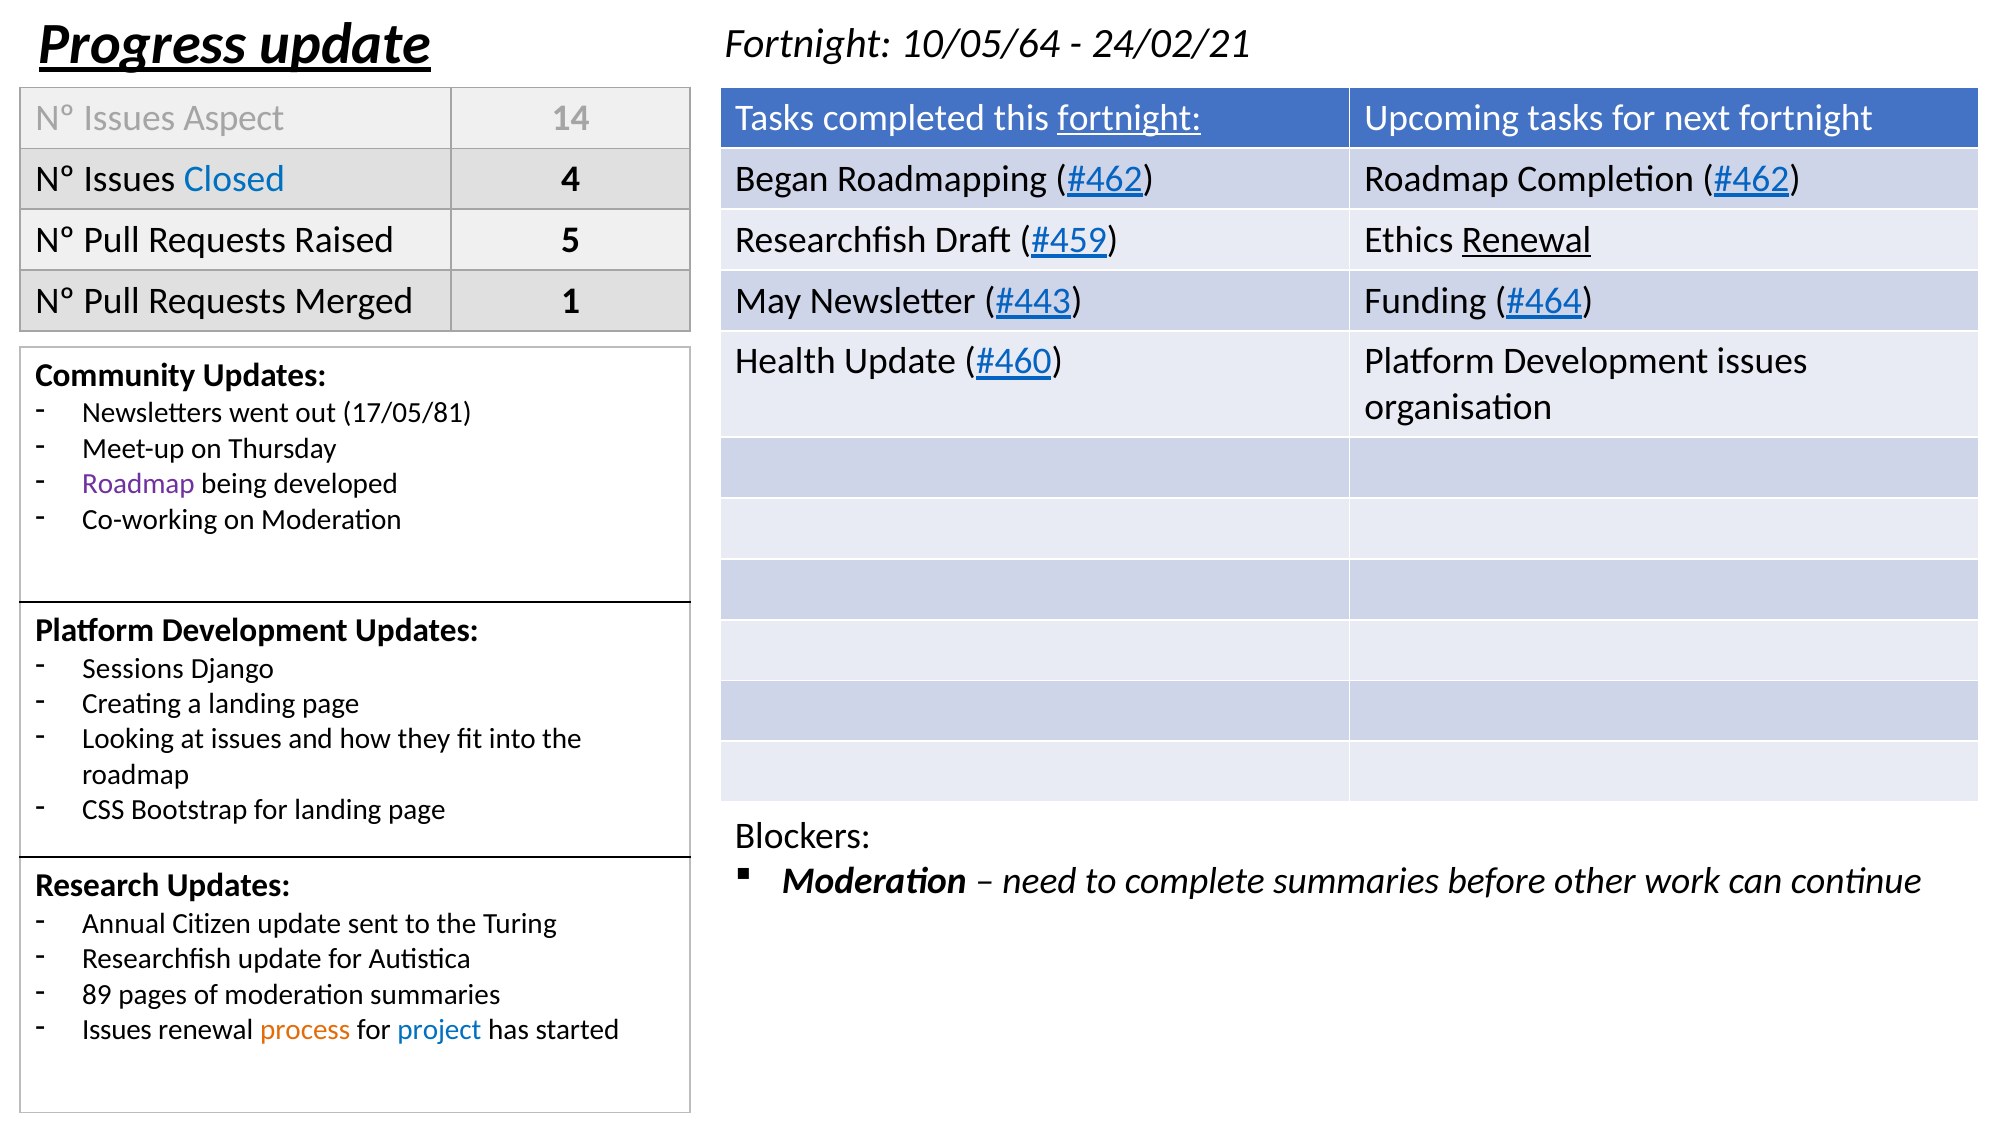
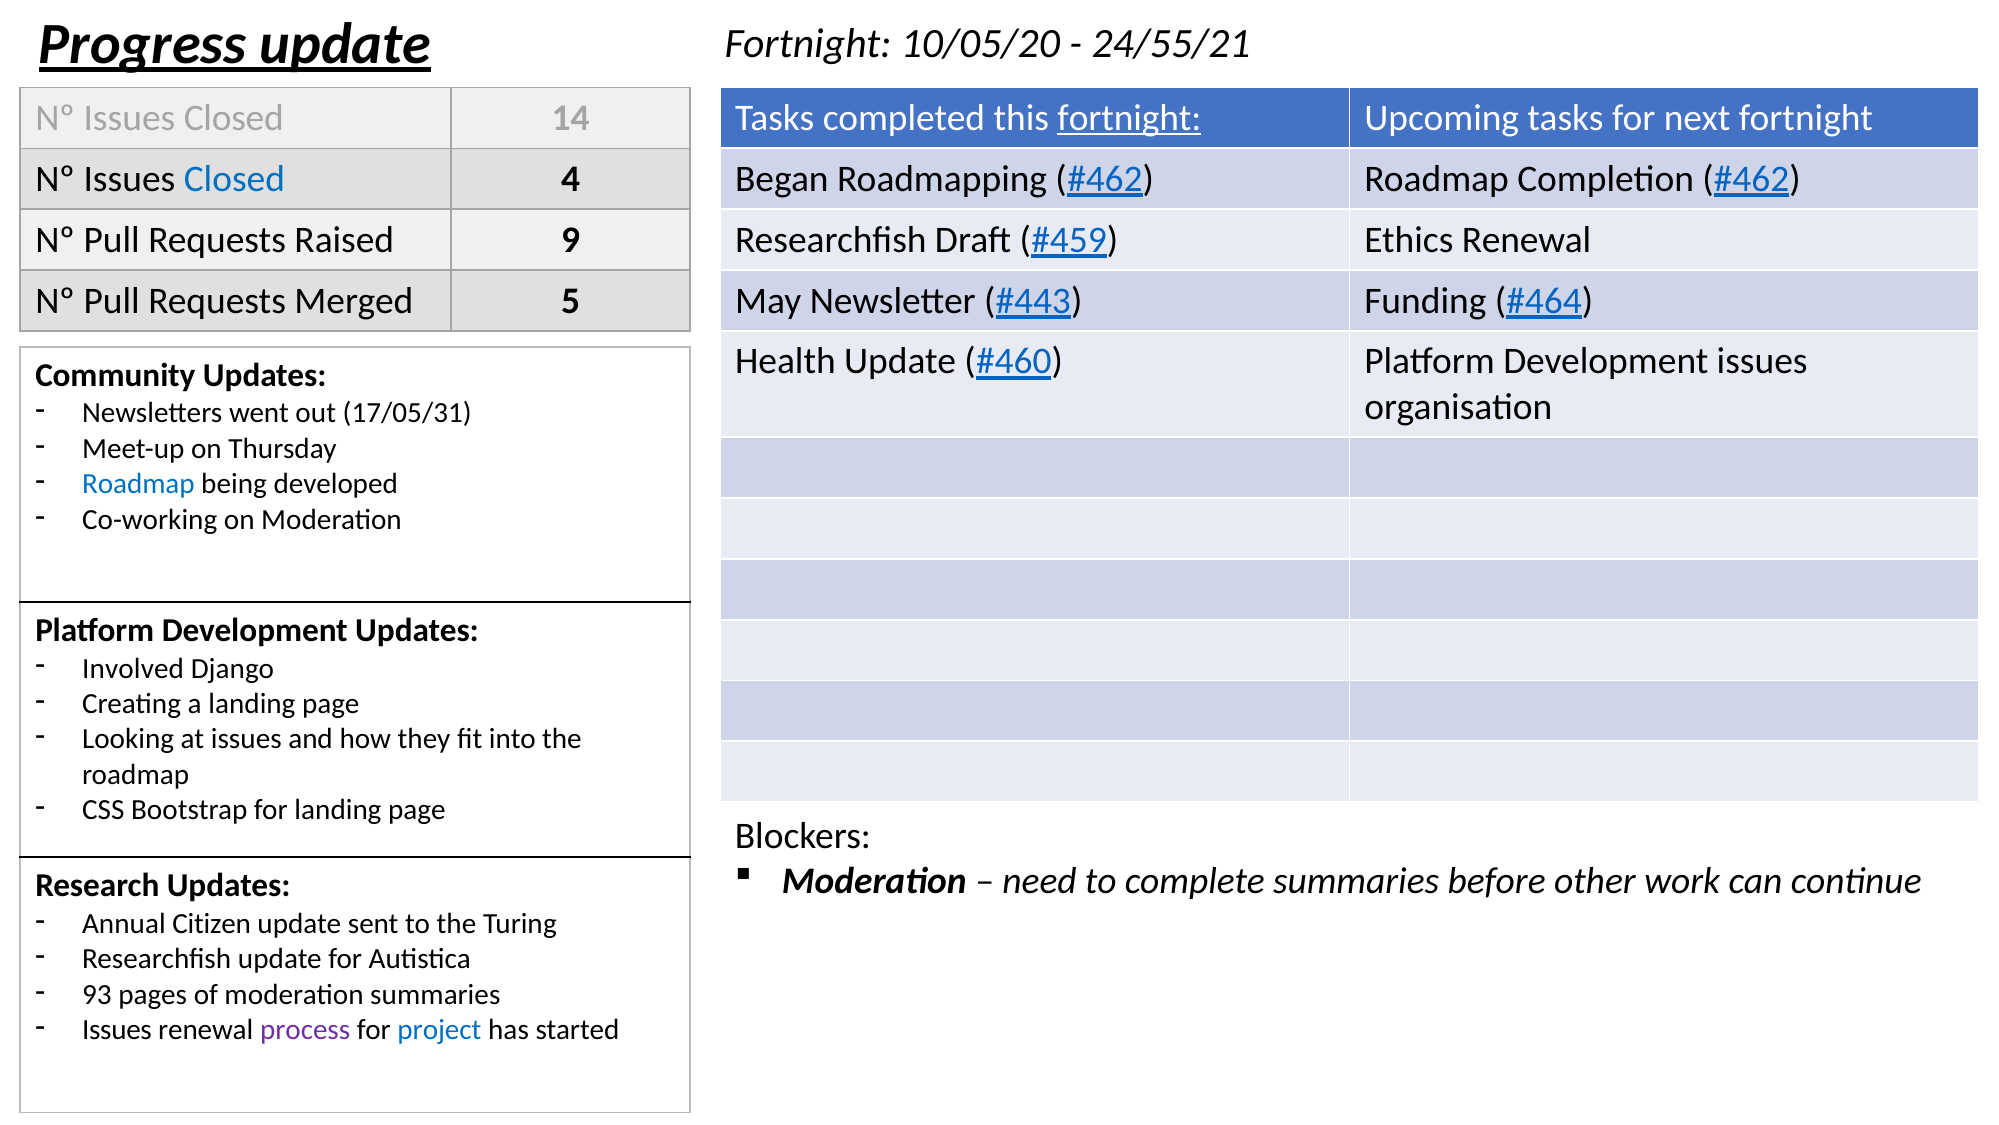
10/05/64: 10/05/64 -> 10/05/20 (980, 44)
24/02/21: 24/02/21 -> 24/55/21 (1171, 44)
Aspect: Aspect -> Closed (234, 118)
Renewal underline: present -> none (1527, 240)
5: 5 -> 9 (571, 240)
1: 1 -> 5 (571, 301)
17/05/81: 17/05/81 -> 17/05/31 (407, 413)
Roadmap colour: purple -> blue (138, 484)
Sessions: Sessions -> Involved (133, 668)
89: 89 -> 93 (97, 994)
process colour: orange -> purple (305, 1030)
